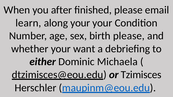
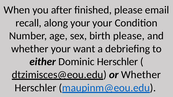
learn: learn -> recall (28, 23)
Dominic Michaela: Michaela -> Herschler (117, 62)
or Tzimisces: Tzimisces -> Whether (141, 75)
